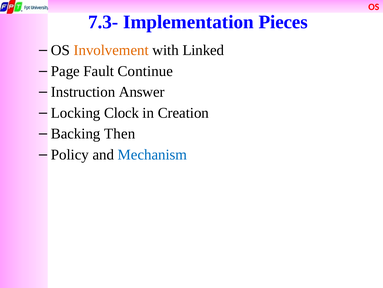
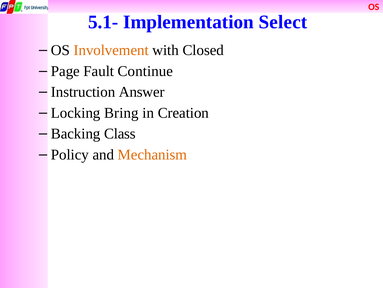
7.3-: 7.3- -> 5.1- (103, 22)
Pieces: Pieces -> Select (283, 22)
Linked: Linked -> Closed (203, 50)
Clock: Clock -> Bring (121, 113)
Then: Then -> Class (120, 133)
Mechanism colour: blue -> orange (152, 154)
